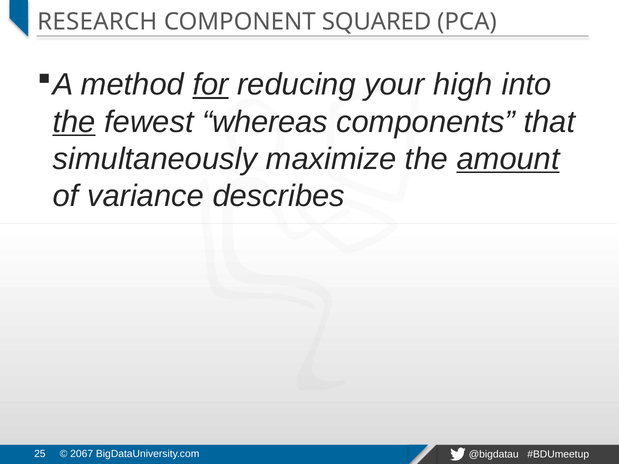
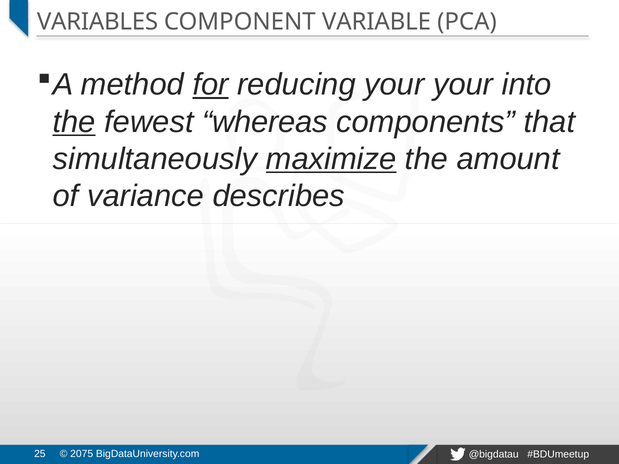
RESEARCH: RESEARCH -> VARIABLES (98, 22)
SQUARED: SQUARED -> VARIABLE (377, 22)
your high: high -> your (463, 85)
maximize underline: none -> present (331, 159)
amount underline: present -> none (508, 159)
2067: 2067 -> 2075 (82, 454)
